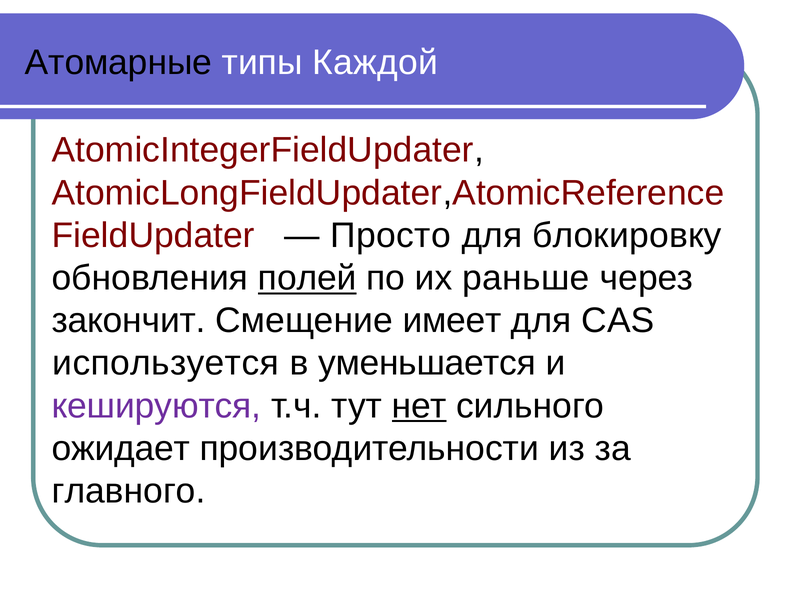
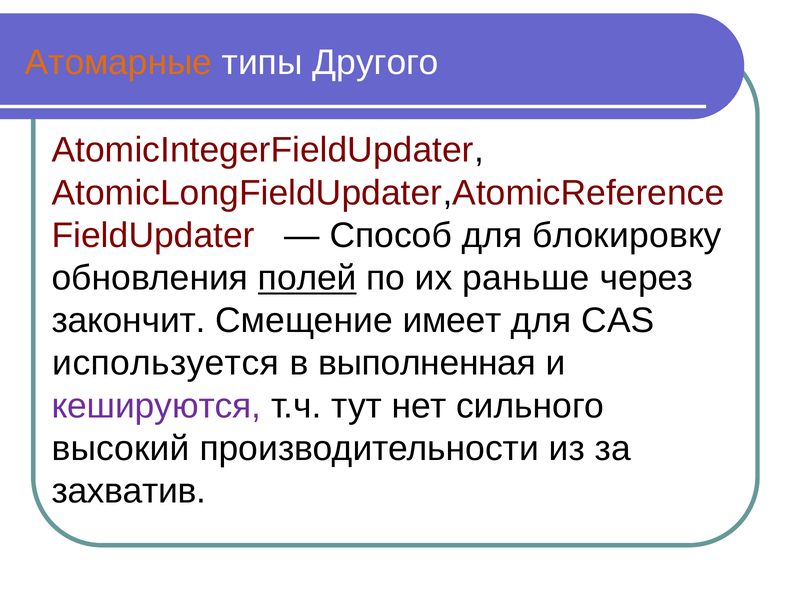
Атомарные colour: black -> orange (118, 62)
Каждой: Каждой -> Другого (376, 62)
Просто: Просто -> Способ (391, 235)
уменьшается: уменьшается -> выполненная (427, 363)
нет underline: present -> none (419, 406)
ожидает: ожидает -> высокий (121, 448)
главного: главного -> захватив (129, 491)
